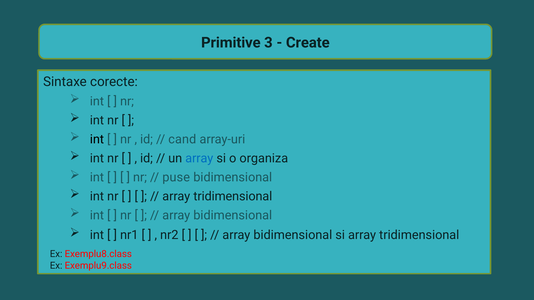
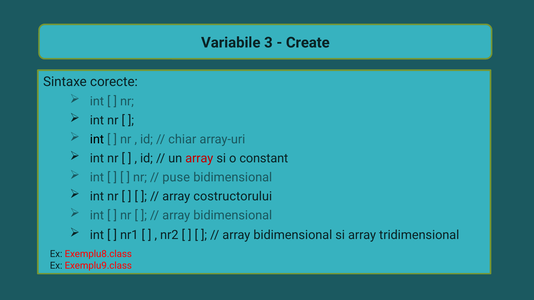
Primitive: Primitive -> Variabile (231, 43)
cand: cand -> chiar (182, 139)
array colour: blue -> red (199, 158)
organiza: organiza -> constant (264, 158)
tridimensional: tridimensional -> costructorului (233, 196)
